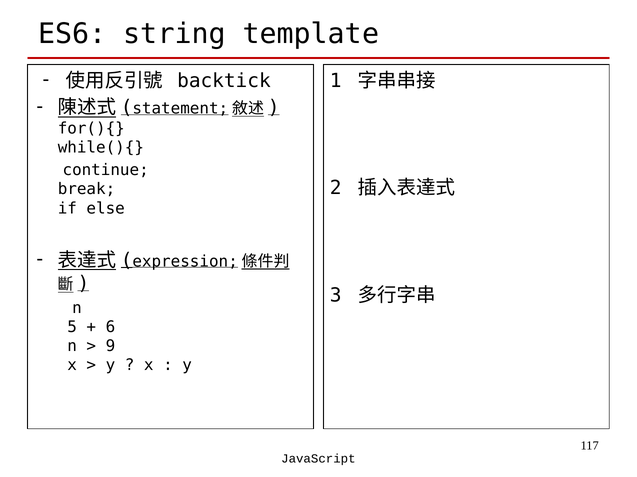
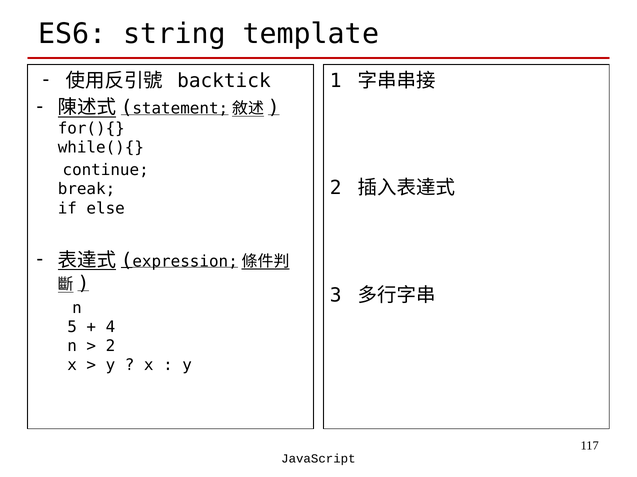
6: 6 -> 4 (110, 328)
9: 9 -> 2 (110, 347)
